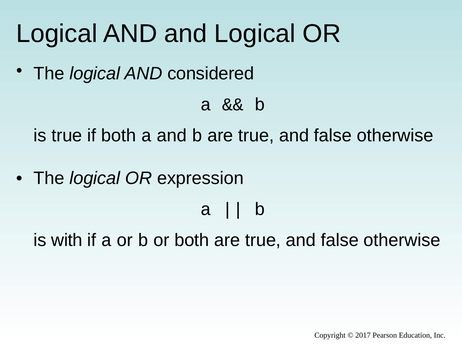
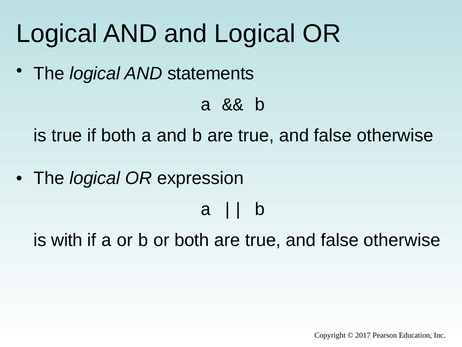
considered: considered -> statements (211, 74)
